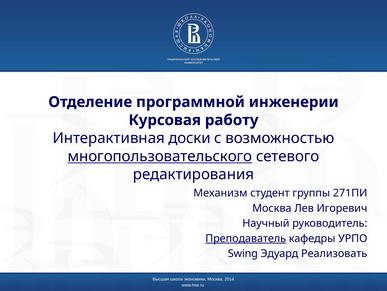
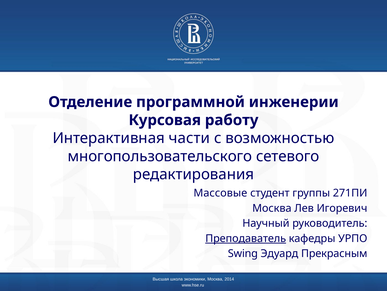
доски: доски -> части (189, 138)
многопользовательского underline: present -> none (160, 156)
Механизм: Механизм -> Массовые (220, 193)
Реализовать: Реализовать -> Прекрасным (334, 253)
